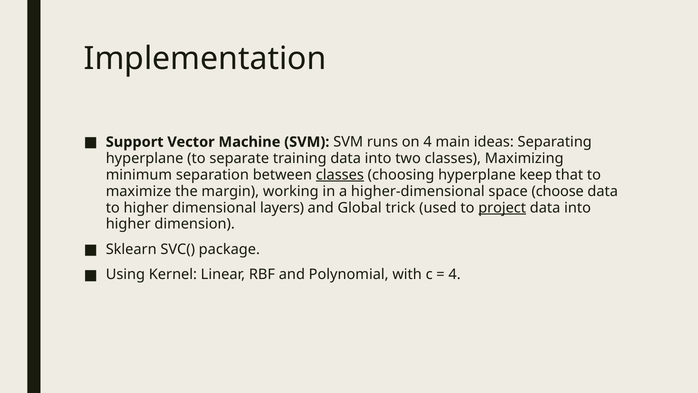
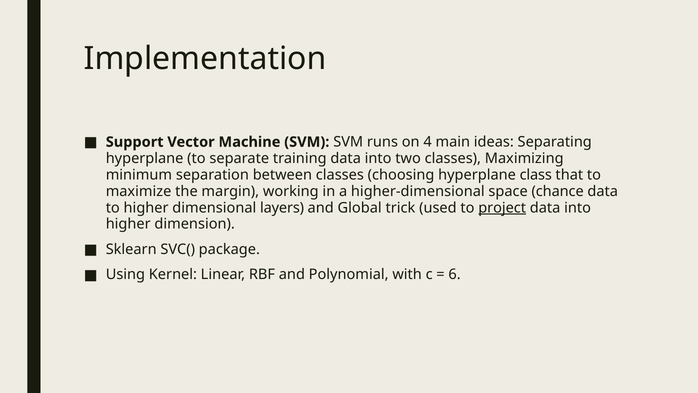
classes underline: present -> none (340, 175)
keep: keep -> class (536, 175)
choose: choose -> chance (558, 191)
4: 4 -> 6 (455, 274)
